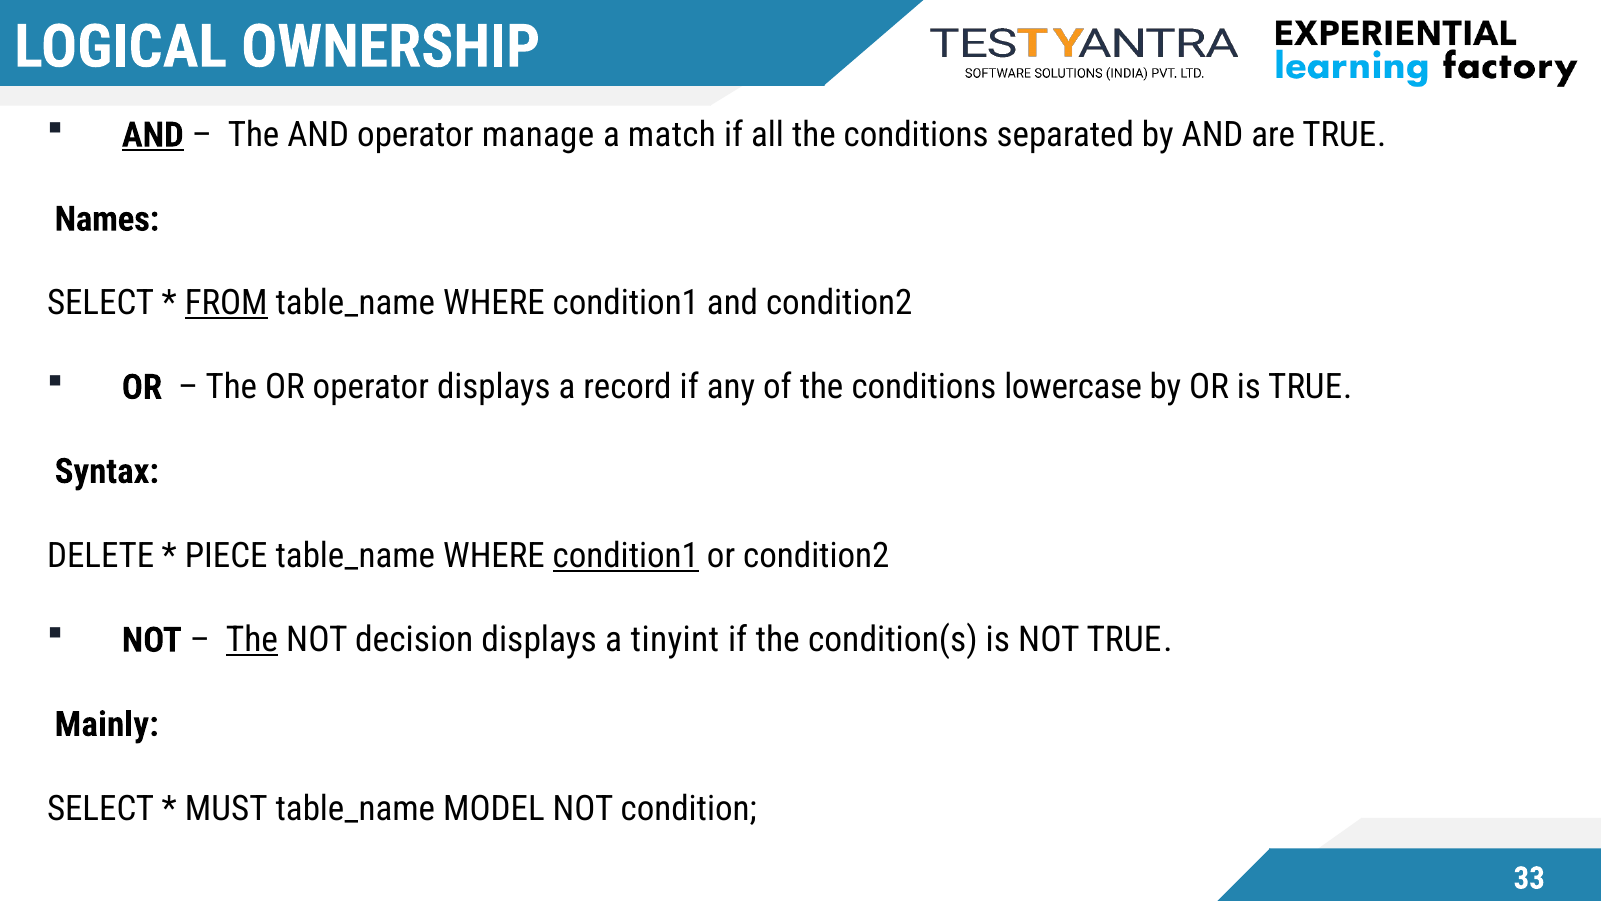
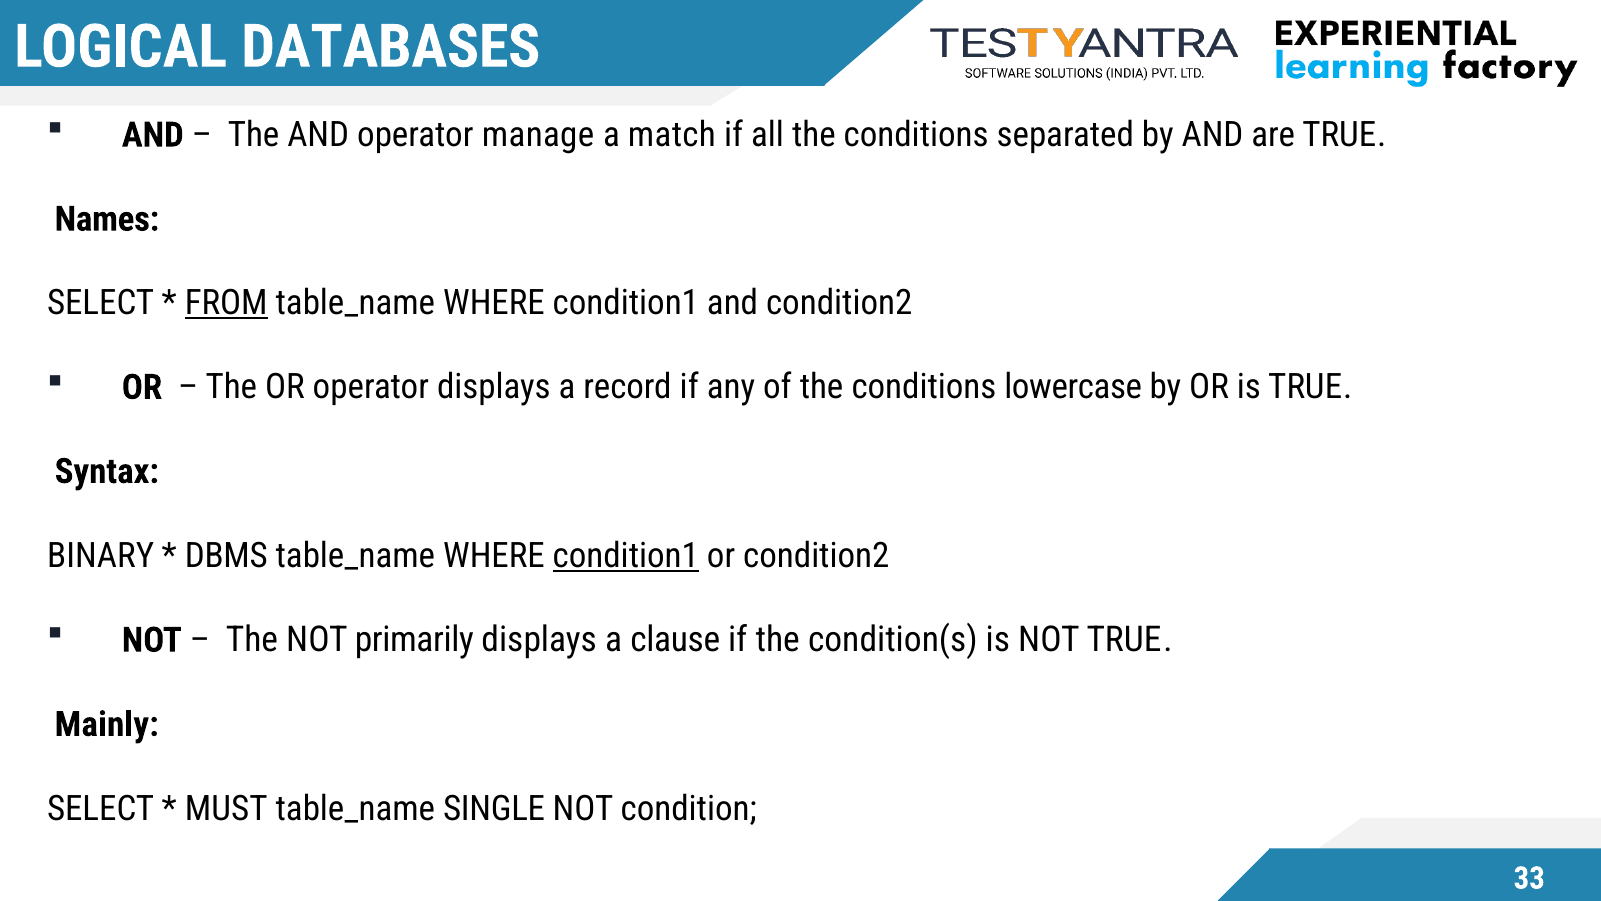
OWNERSHIP: OWNERSHIP -> DATABASES (391, 47)
AND underline: present -> none (153, 135)
DELETE: DELETE -> BINARY (101, 555)
PIECE: PIECE -> DBMS (226, 555)
The underline: present -> none (252, 640)
decision: decision -> primarily (414, 640)
tinyint: tinyint -> clause (675, 640)
MODEL: MODEL -> SINGLE (494, 808)
